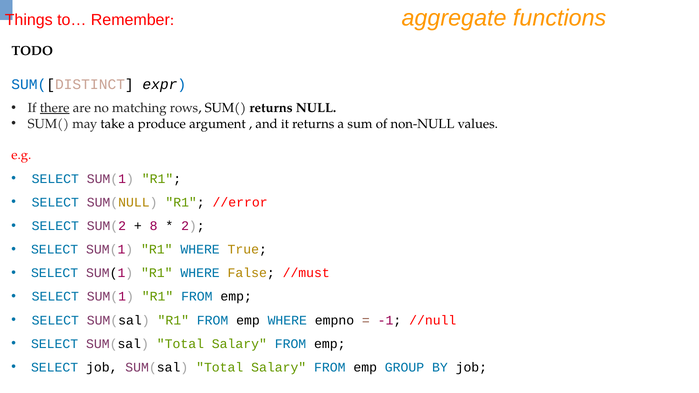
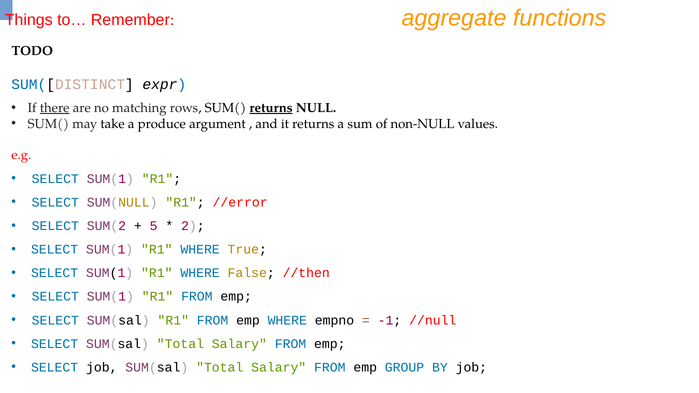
returns underline: none -> present (271, 108)
8: 8 -> 5 (154, 226)
//must: //must -> //then (306, 273)
